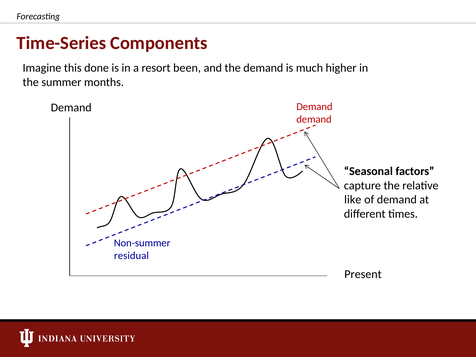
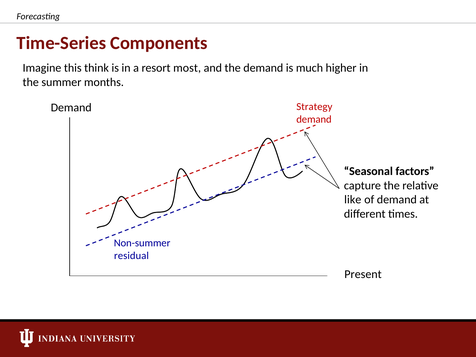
done: done -> think (97, 68)
been: been -> most (187, 68)
Demand: Demand -> Strategy (314, 107)
